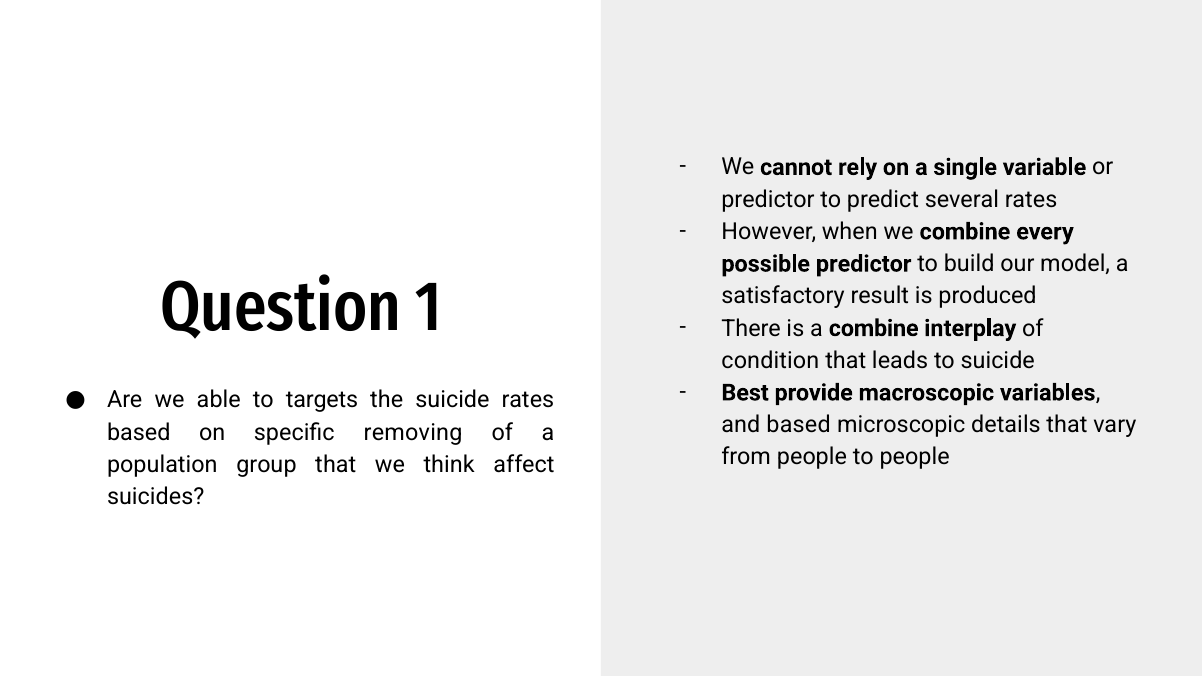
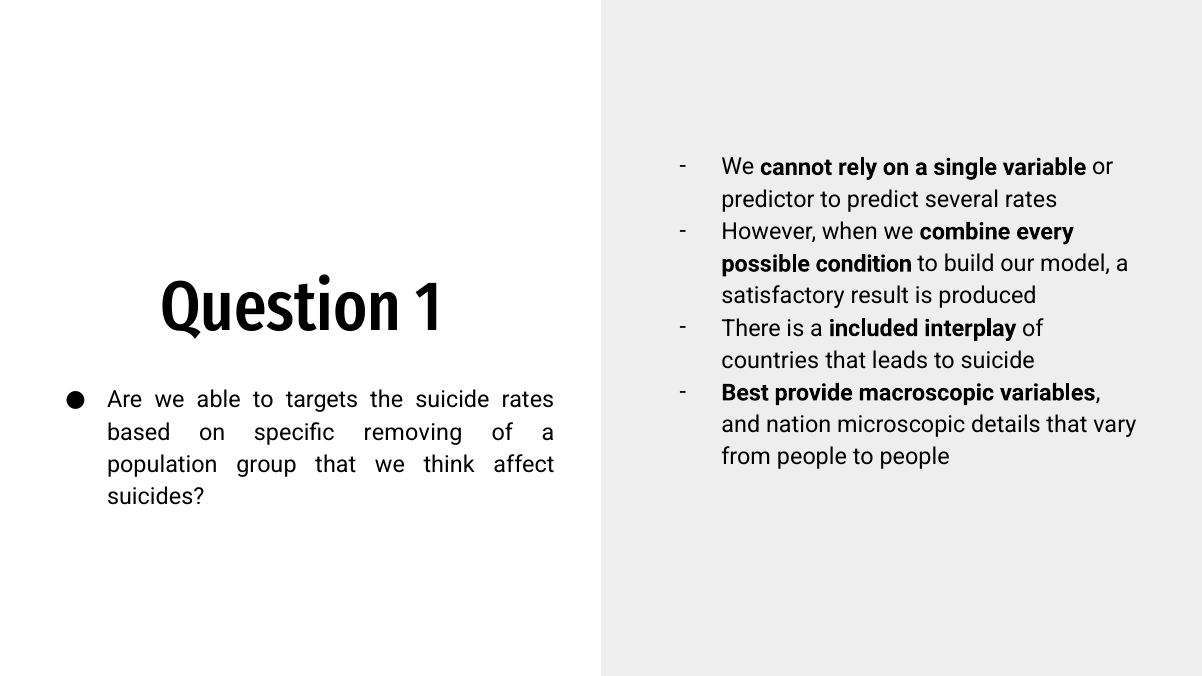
possible predictor: predictor -> condition (864, 264)
a combine: combine -> included (874, 328)
condition: condition -> countries (770, 361)
and based: based -> nation (799, 425)
